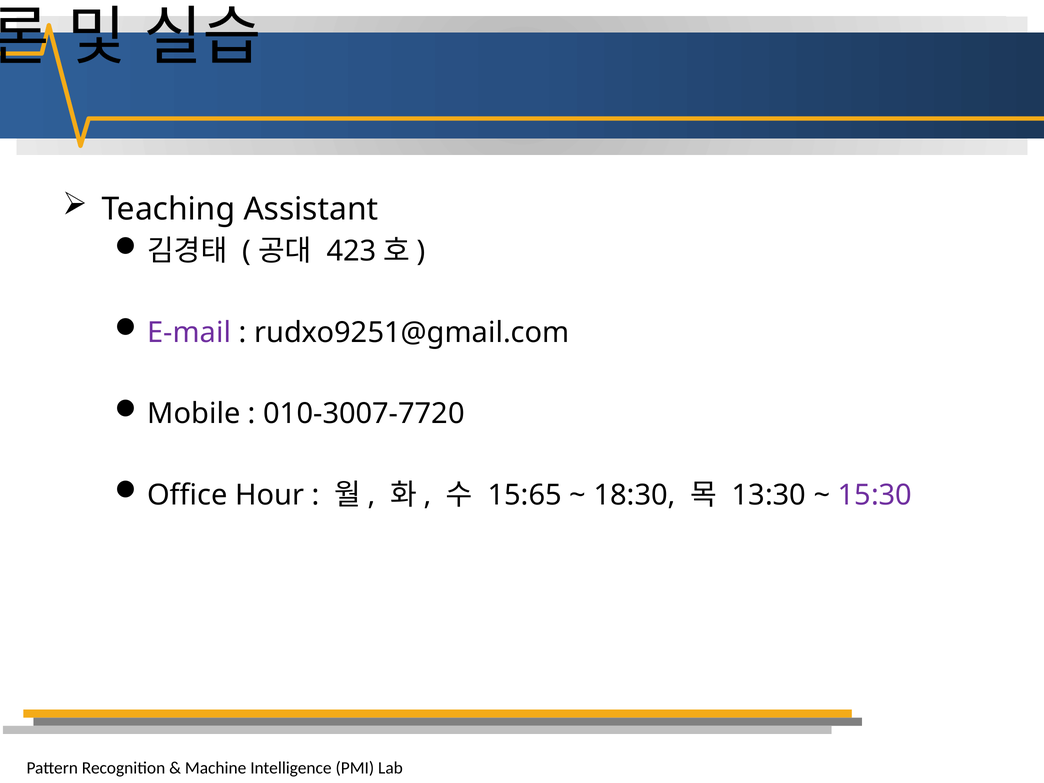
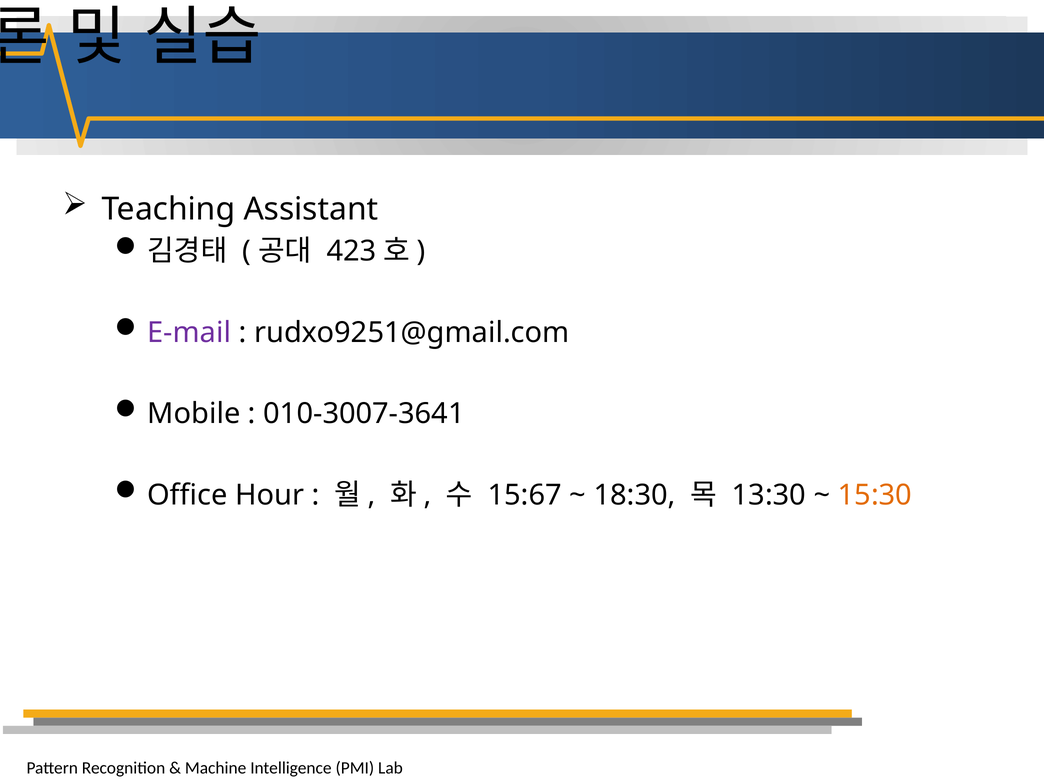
010-3007-7720: 010-3007-7720 -> 010-3007-3641 (364, 414)
15:65: 15:65 -> 15:67 (525, 495)
15:30 colour: purple -> orange (875, 495)
